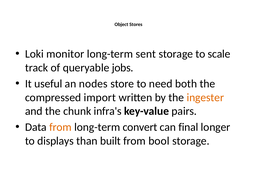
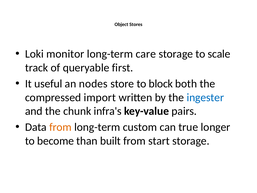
sent: sent -> care (146, 54)
jobs: jobs -> first (123, 68)
need: need -> block (161, 84)
ingester colour: orange -> blue (205, 97)
convert: convert -> custom (140, 127)
final: final -> true (188, 127)
displays: displays -> become (56, 141)
bool: bool -> start (159, 141)
